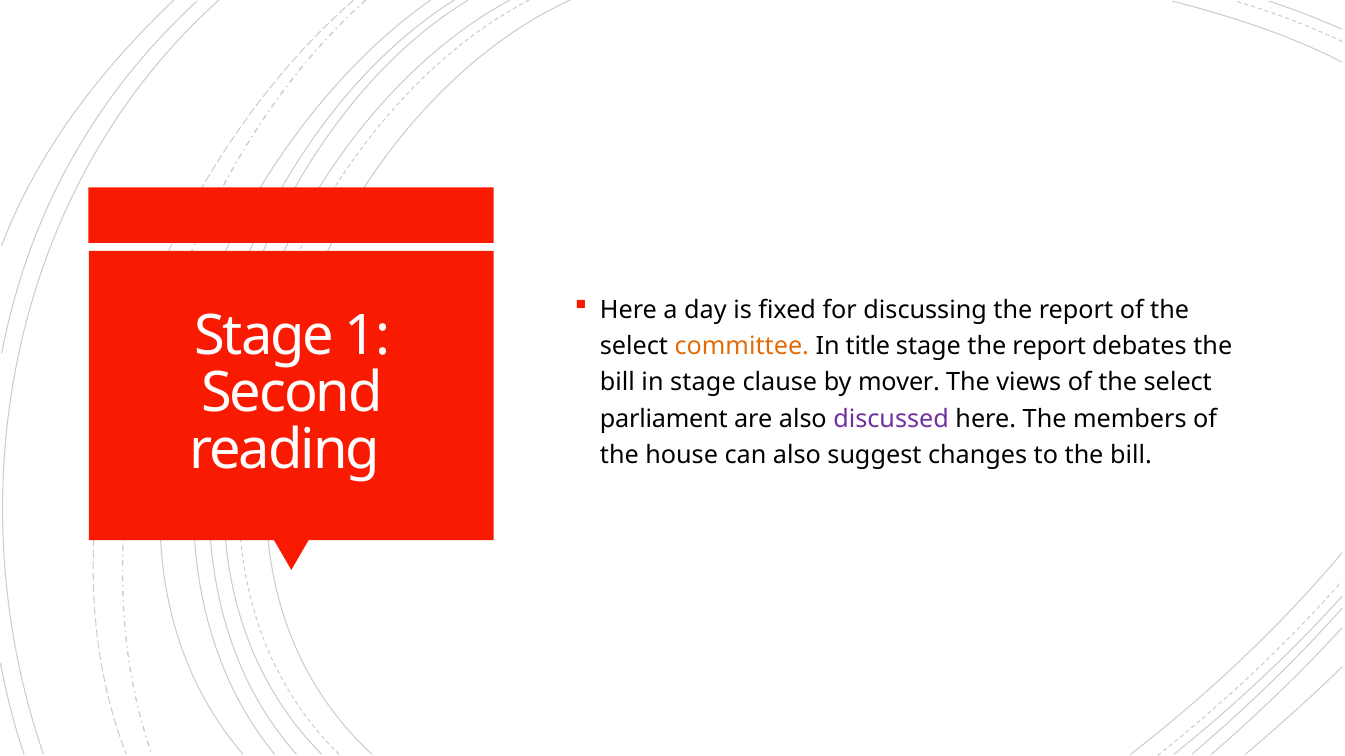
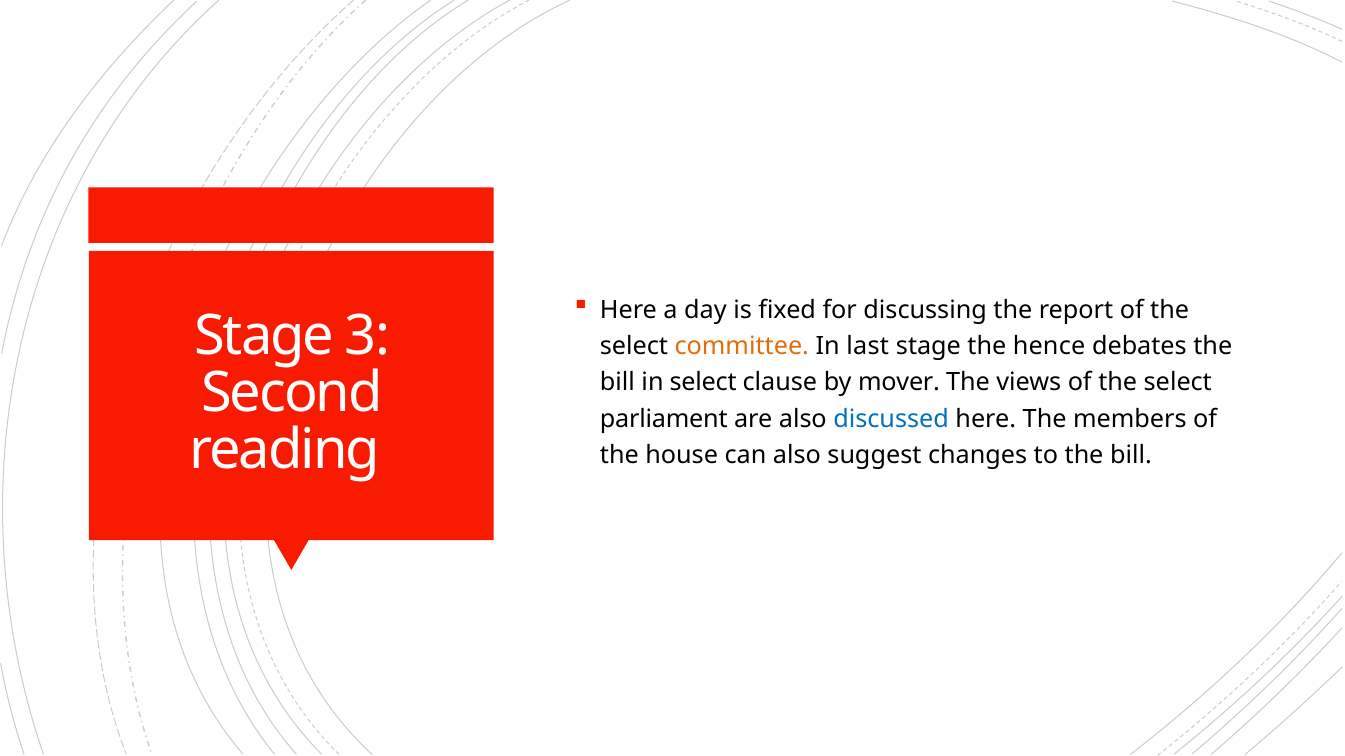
1: 1 -> 3 (368, 336)
title: title -> last (868, 347)
stage the report: report -> hence (1049, 347)
in stage: stage -> select (703, 383)
discussed colour: purple -> blue (891, 419)
